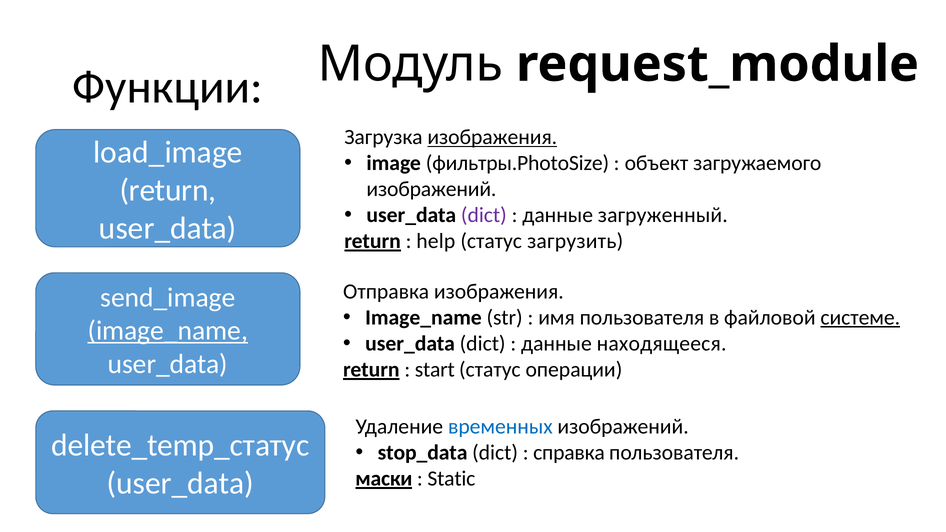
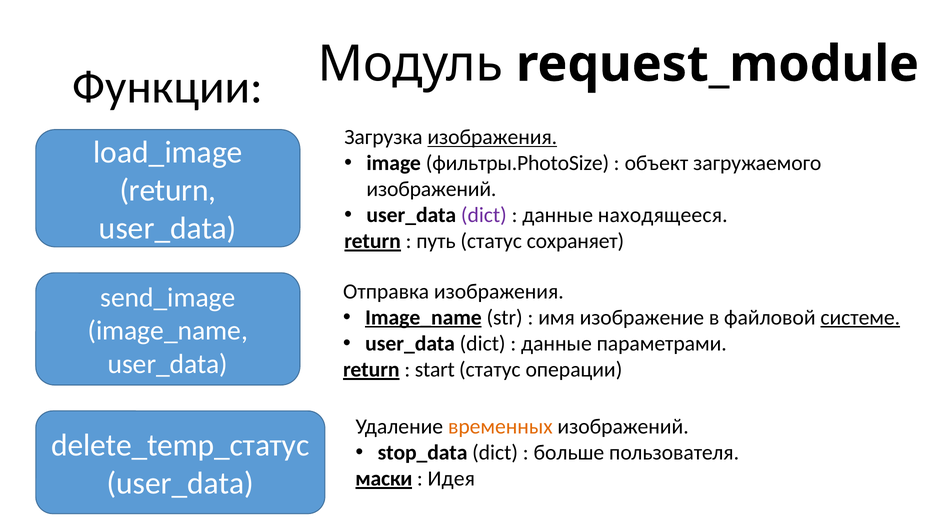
загруженный: загруженный -> находящееся (663, 215)
help: help -> путь (436, 241)
загрузить: загрузить -> сохраняет (575, 241)
Image_name underline: none -> present (424, 318)
имя пользователя: пользователя -> изображение (642, 318)
image_name underline: present -> none (168, 331)
находящееся: находящееся -> параметрами (662, 344)
временных colour: blue -> orange (500, 427)
справка: справка -> больше (569, 453)
Static: Static -> Идея (451, 479)
